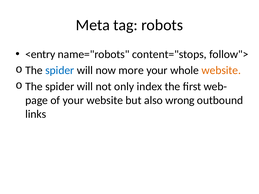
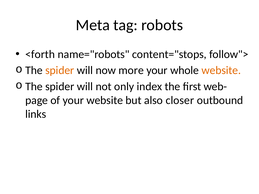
<entry: <entry -> <forth (40, 54)
spider colour: blue -> orange (60, 70)
wrong: wrong -> closer (180, 100)
